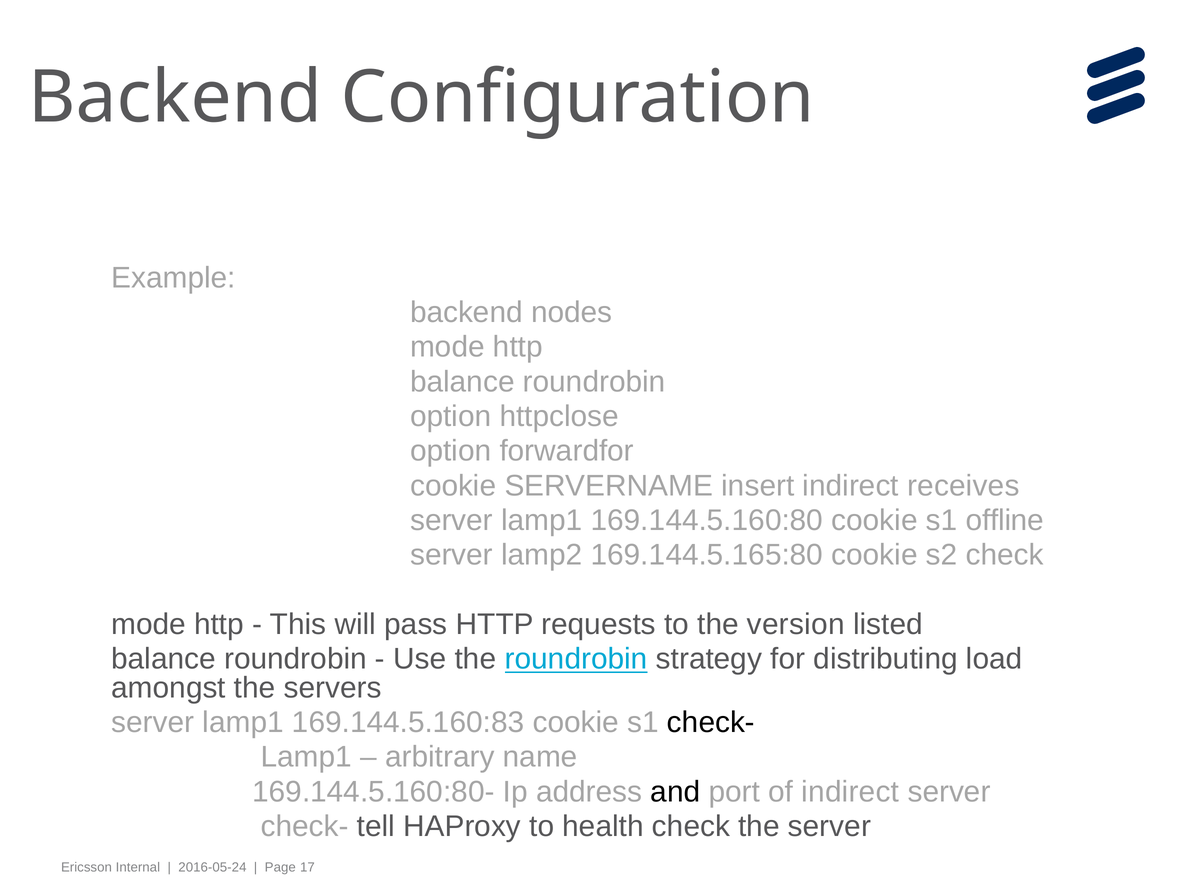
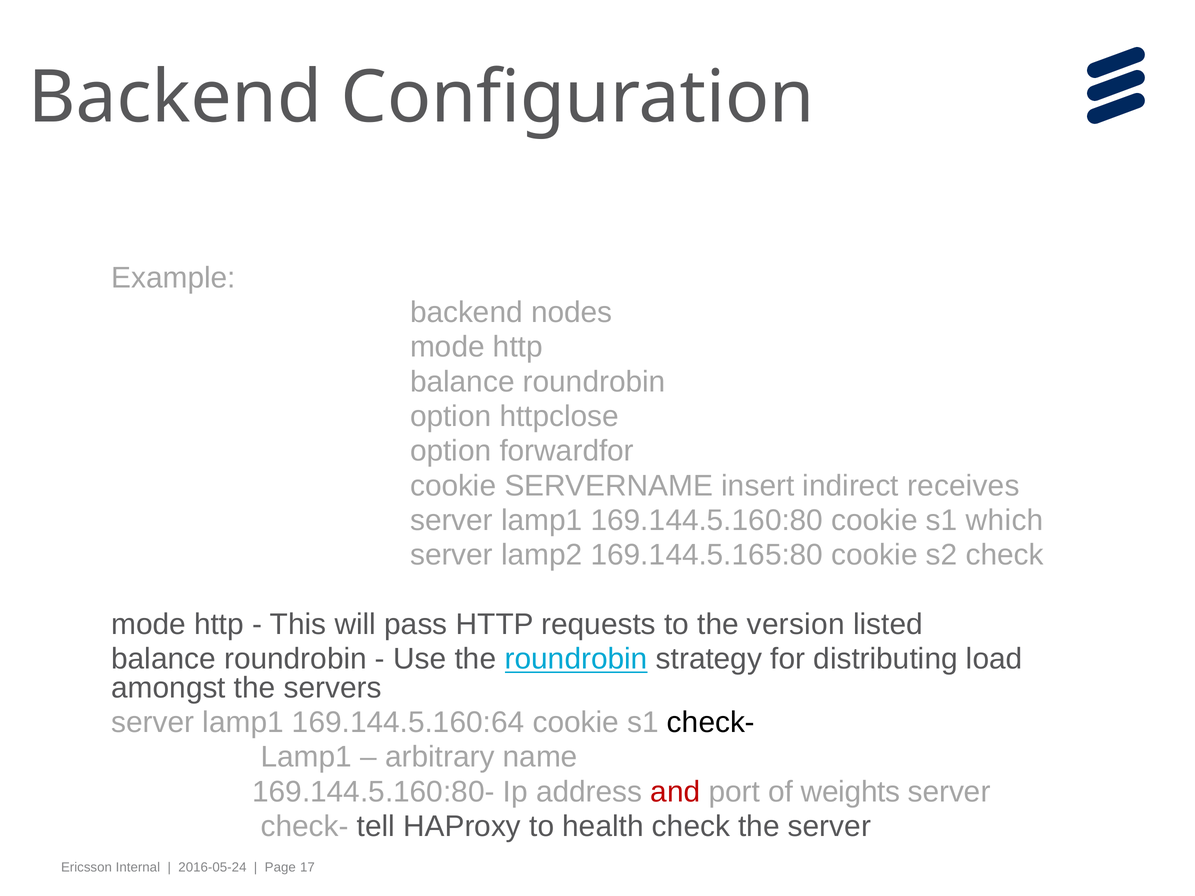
offline: offline -> which (1005, 521)
169.144.5.160:83: 169.144.5.160:83 -> 169.144.5.160:64 (408, 723)
and colour: black -> red (675, 792)
of indirect: indirect -> weights (851, 792)
